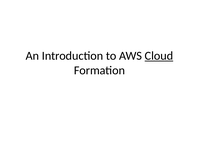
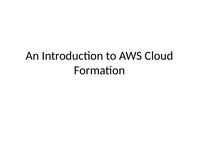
Cloud underline: present -> none (159, 56)
